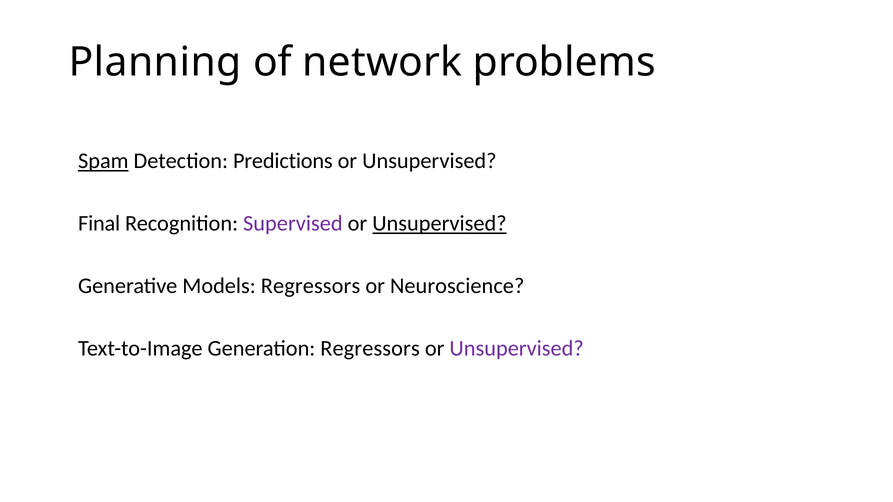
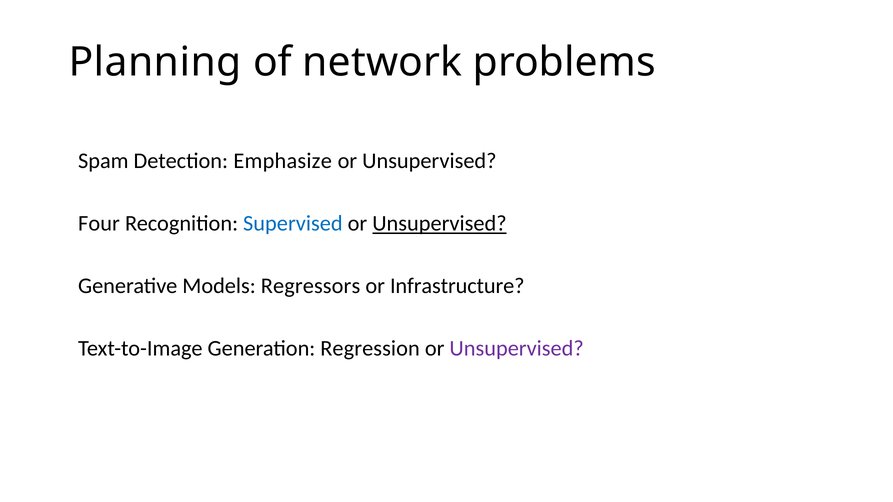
Spam underline: present -> none (103, 161)
Predictions: Predictions -> Emphasize (283, 161)
Final: Final -> Four (99, 224)
Supervised colour: purple -> blue (293, 224)
Neuroscience: Neuroscience -> Infrastructure (457, 286)
Generation Regressors: Regressors -> Regression (370, 348)
